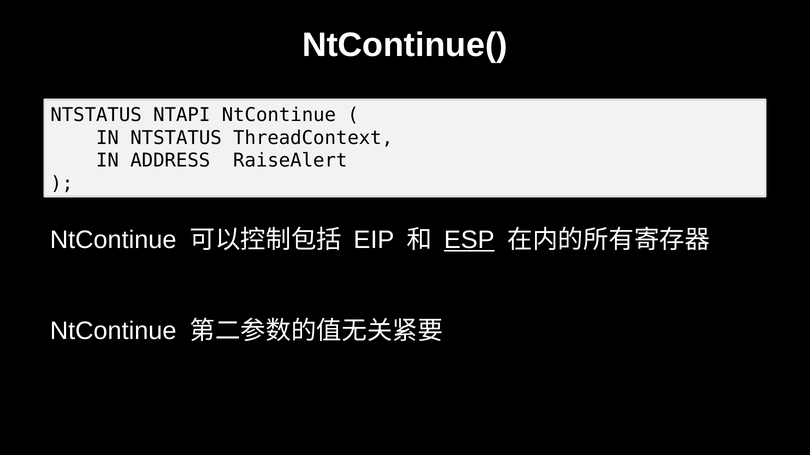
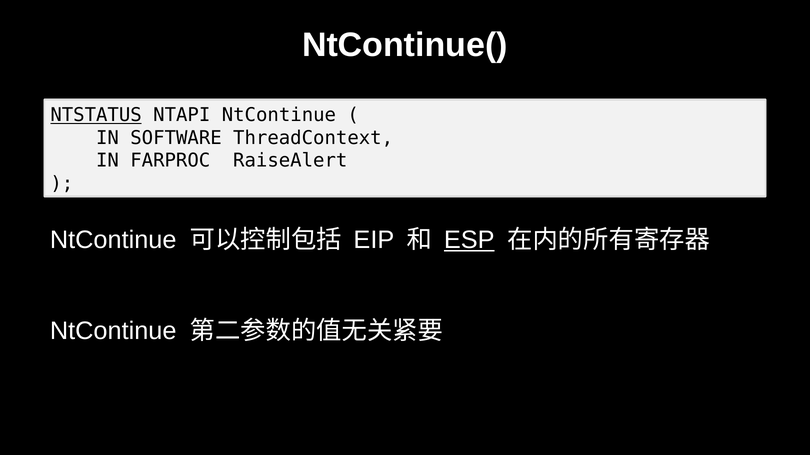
NTSTATUS underline: none -> present (96, 115)
IN NTSTATUS: NTSTATUS -> SOFTWARE (176, 138)
ADDRESS: ADDRESS -> FARPROC (170, 161)
